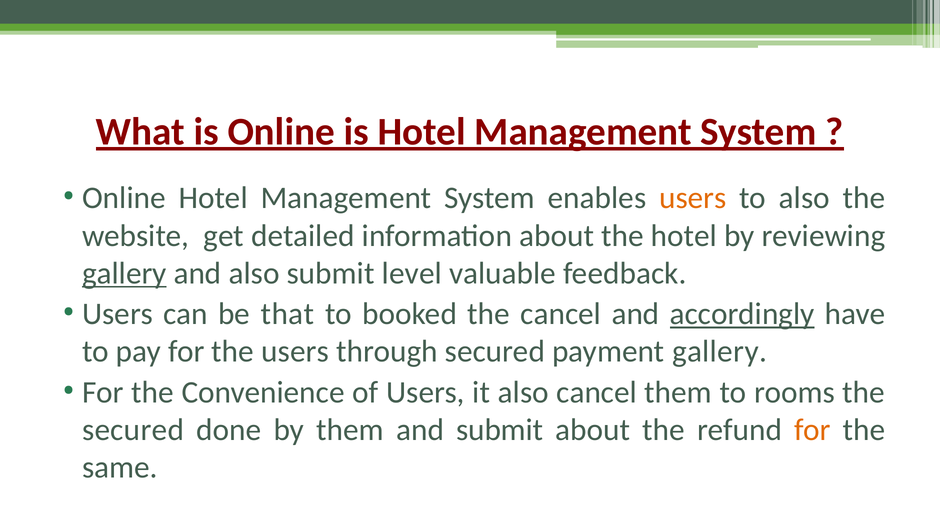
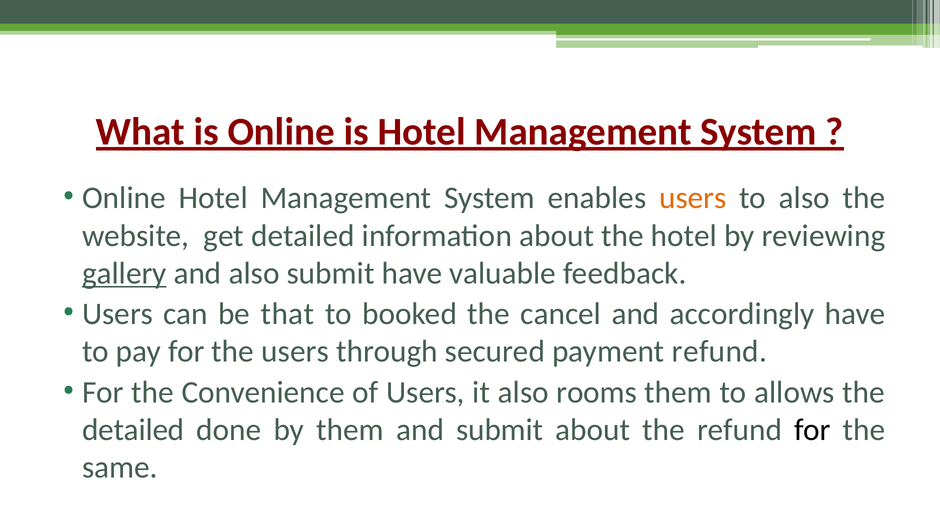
submit level: level -> have (412, 273)
accordingly underline: present -> none (742, 314)
payment gallery: gallery -> refund (720, 351)
also cancel: cancel -> rooms (597, 392)
rooms: rooms -> allows (794, 392)
secured: secured -> detailed (133, 430)
for colour: orange -> black (812, 430)
